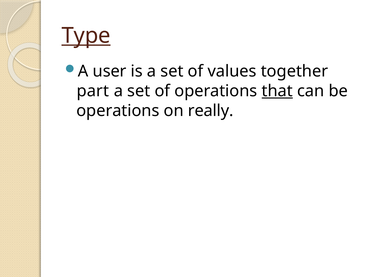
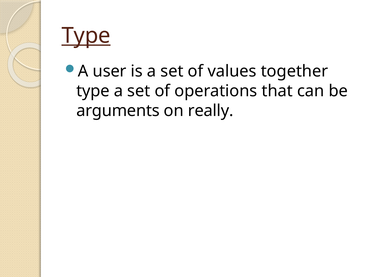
part: part -> type (93, 91)
that underline: present -> none (277, 91)
operations: operations -> arguments (118, 111)
